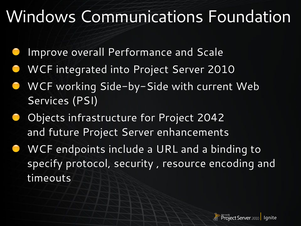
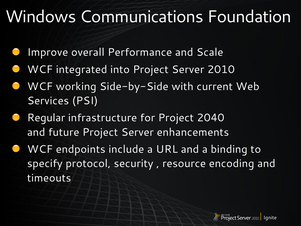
Objects: Objects -> Regular (46, 118)
2042: 2042 -> 2040 (211, 118)
